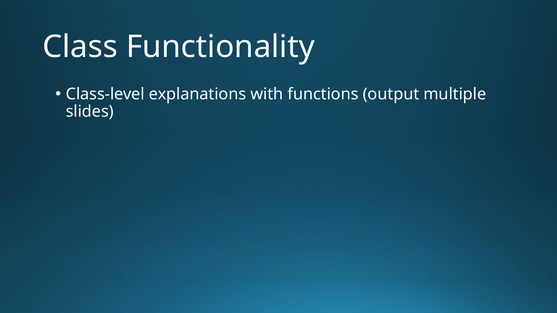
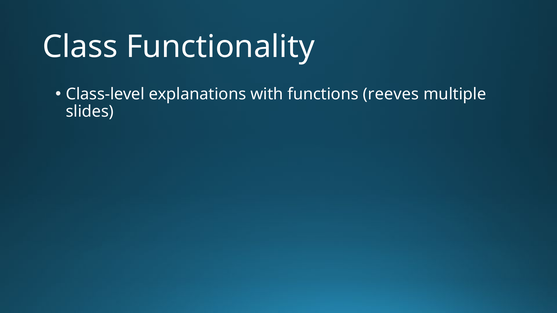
output: output -> reeves (391, 94)
